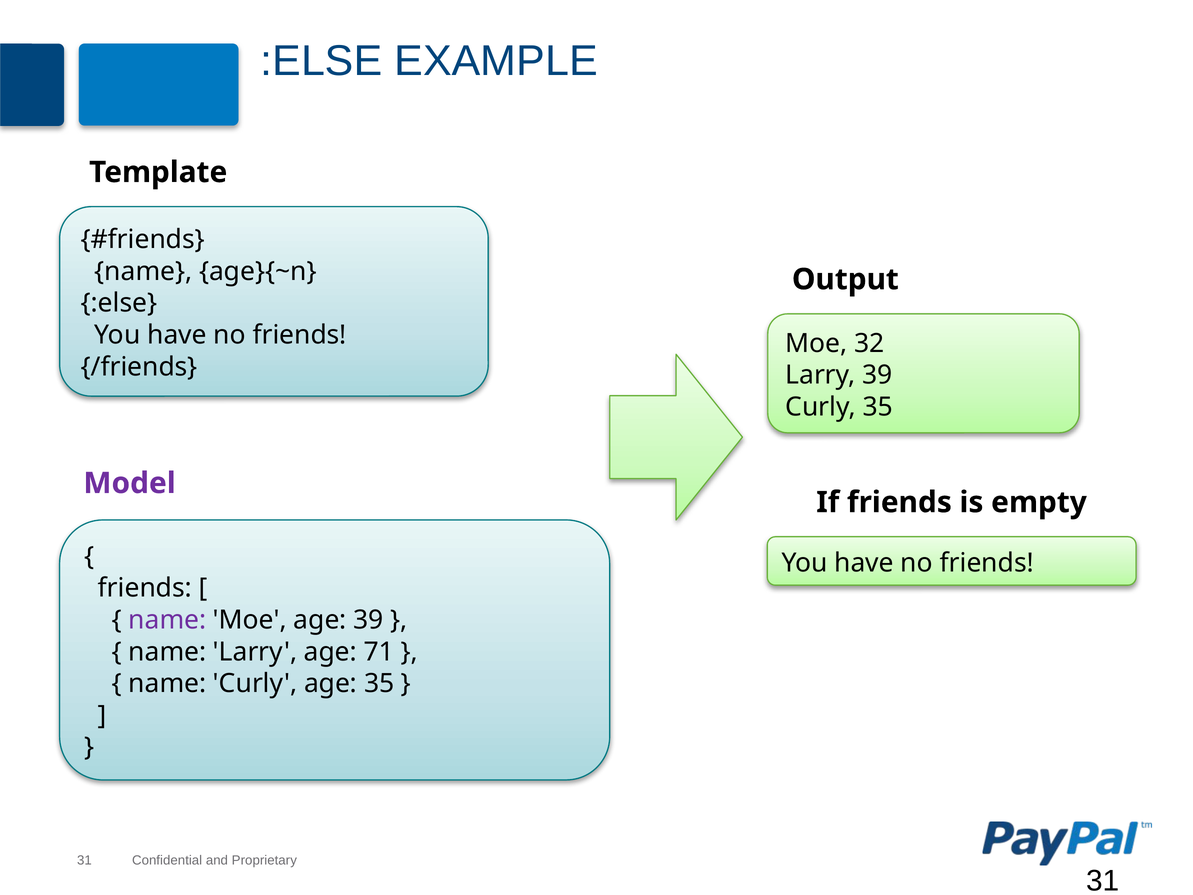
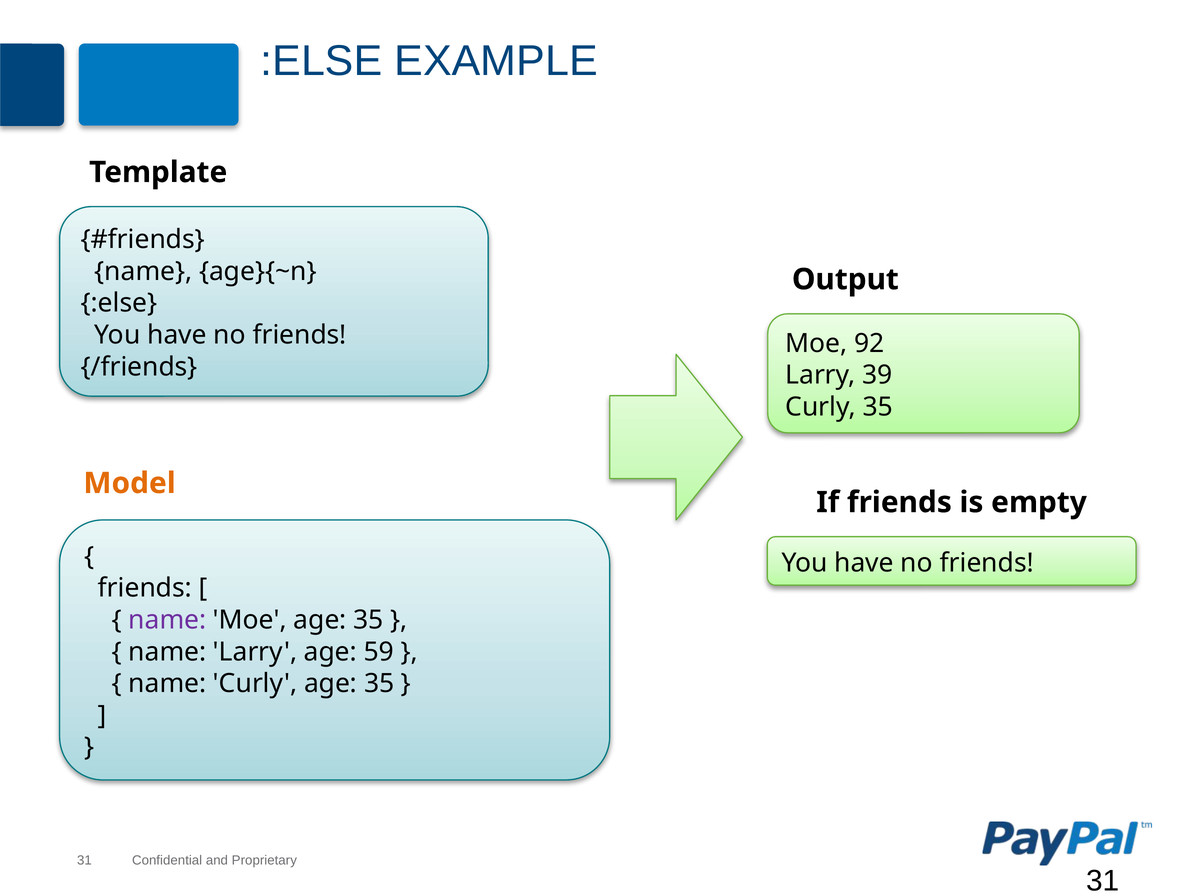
32: 32 -> 92 (869, 343)
Model colour: purple -> orange (130, 483)
Moe age 39: 39 -> 35 (368, 620)
71: 71 -> 59 (379, 652)
